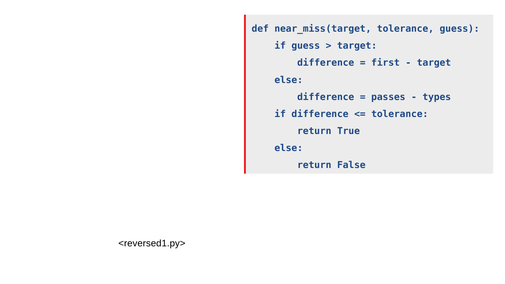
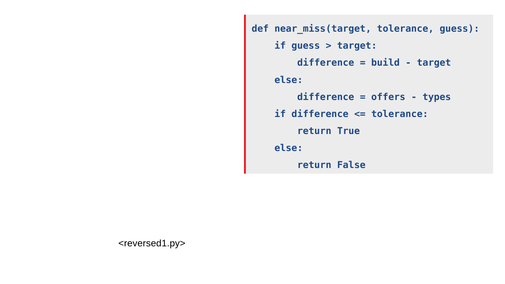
first: first -> build (386, 63)
passes: passes -> offers (388, 97)
